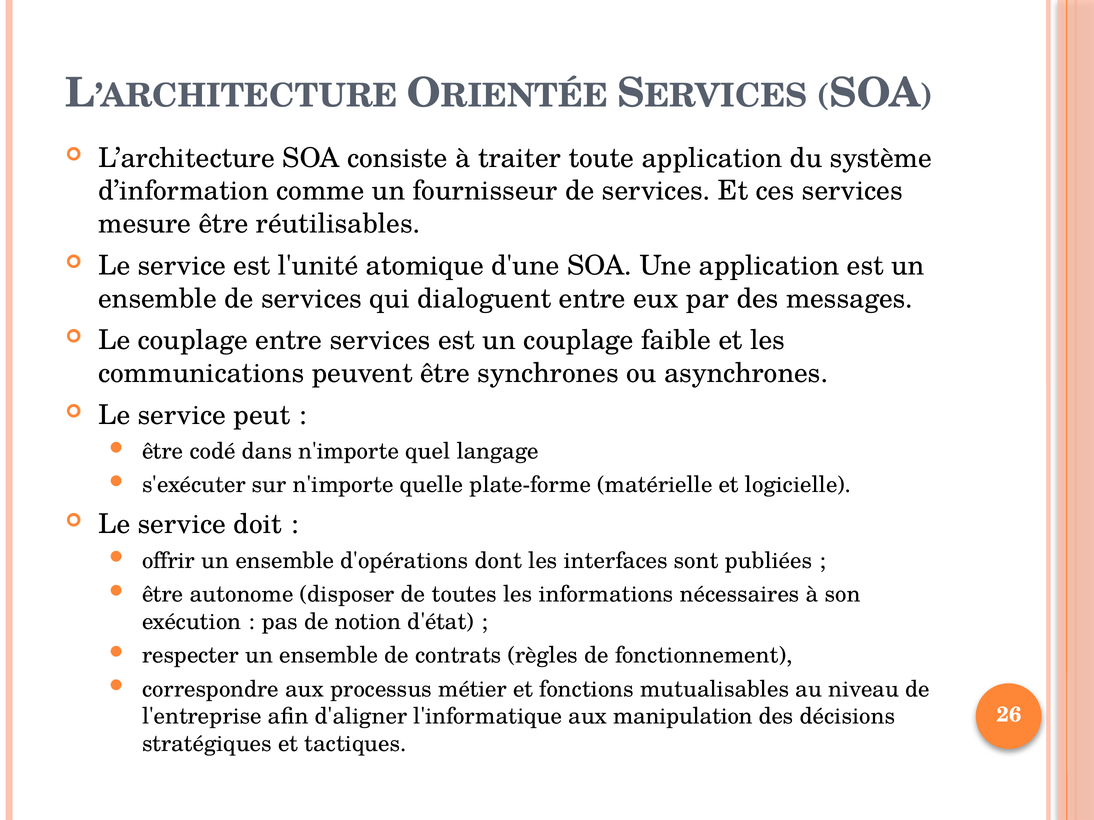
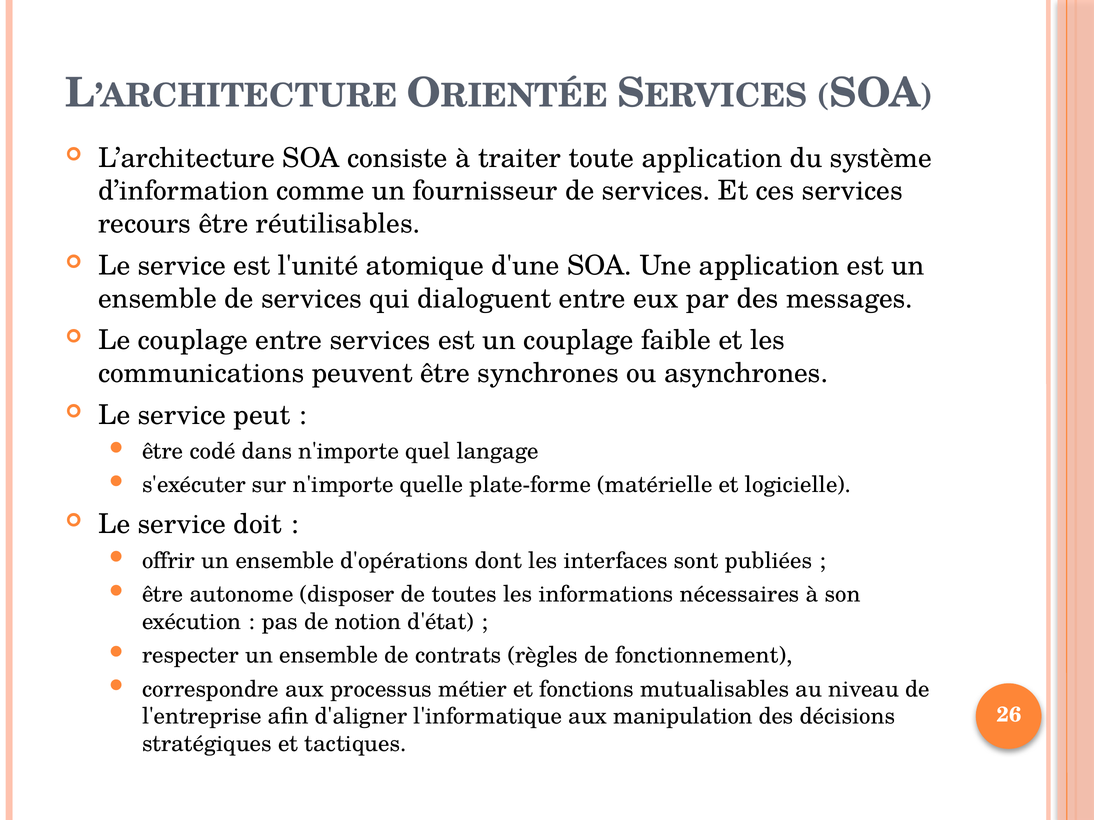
mesure: mesure -> recours (145, 224)
